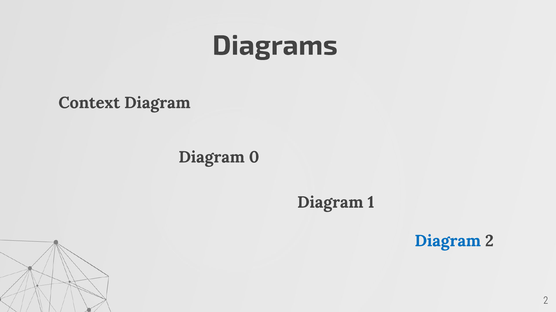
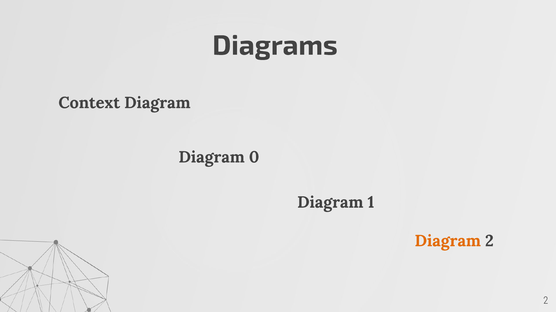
Diagram colour: blue -> orange (448, 241)
